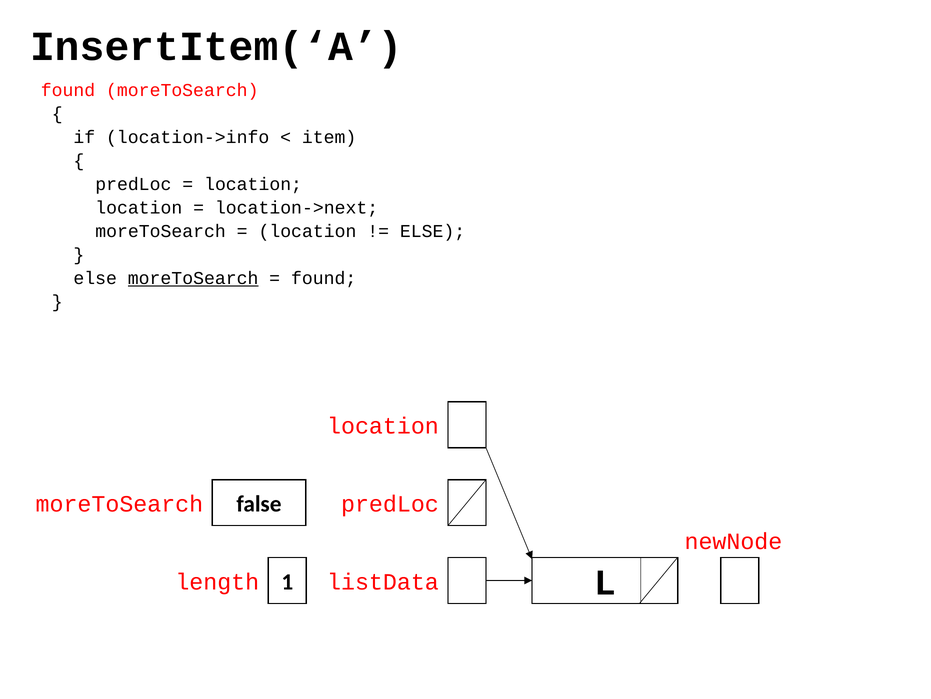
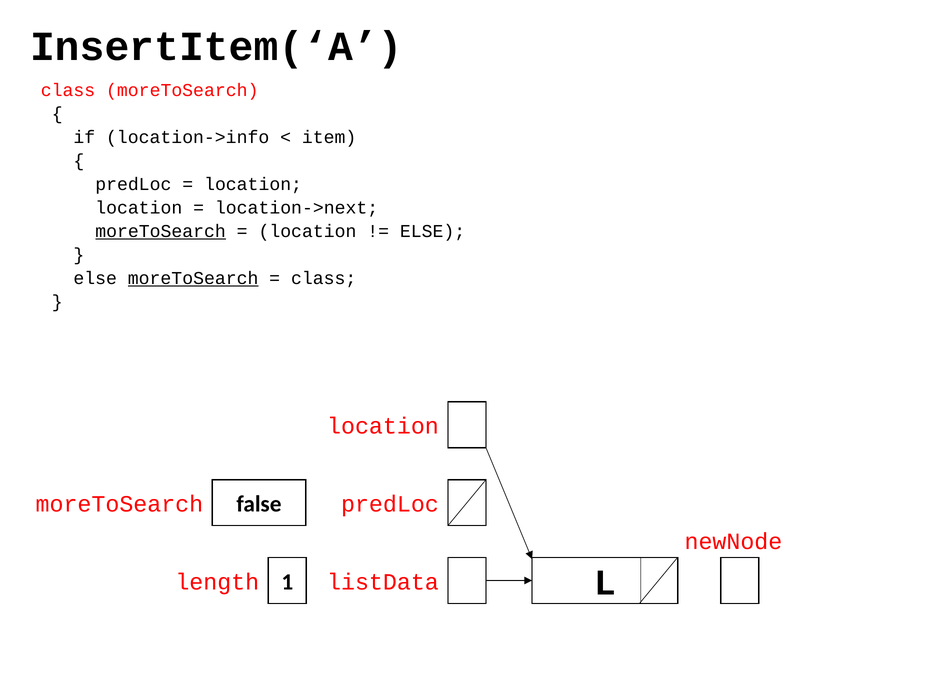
found: found -> class (68, 90)
moreToSearch underline: none -> present (161, 231)
found: found -> class (324, 278)
